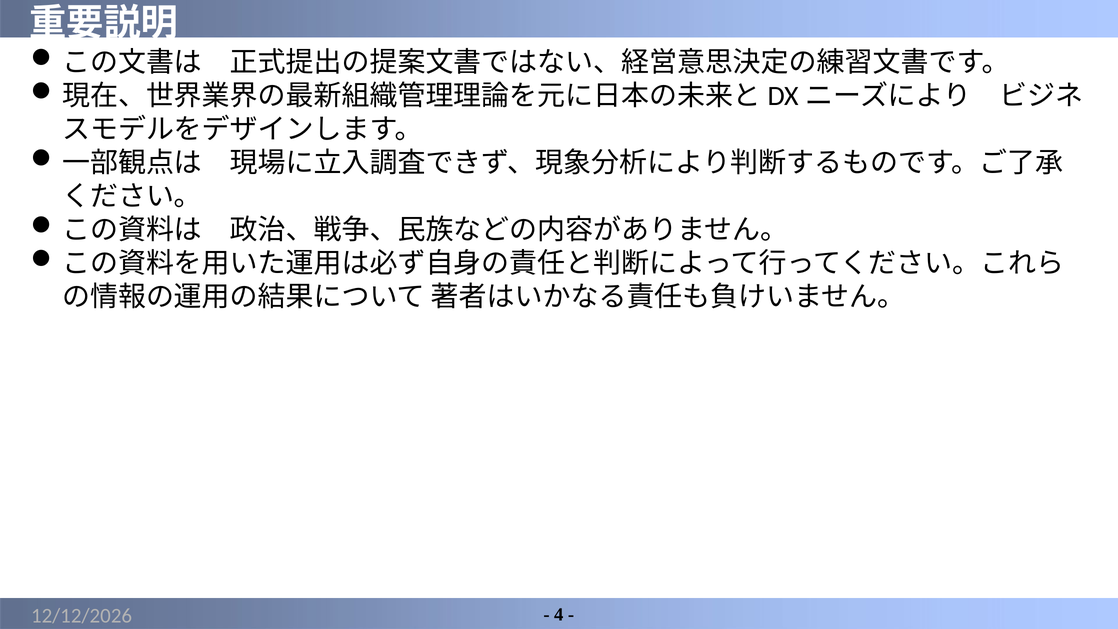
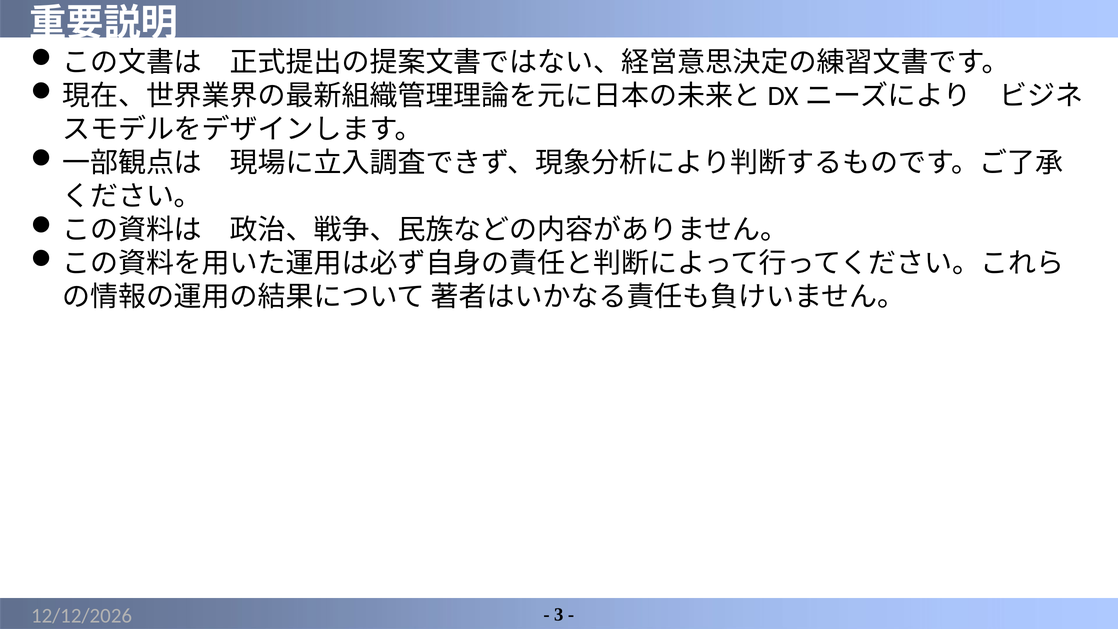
4: 4 -> 3 (559, 615)
